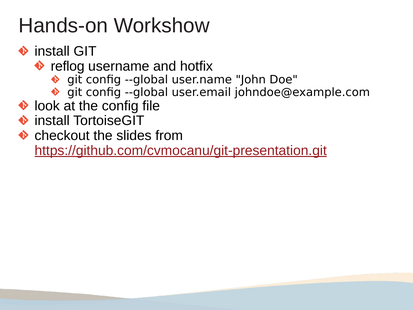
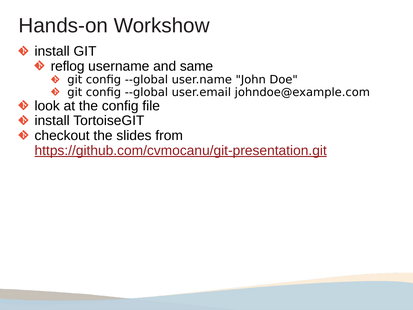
hotfix: hotfix -> same (197, 66)
